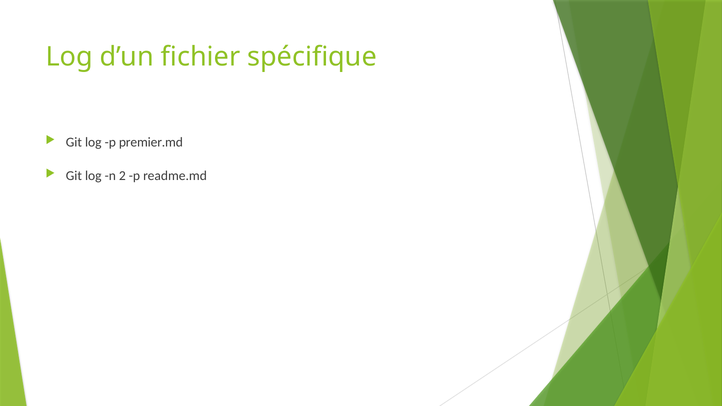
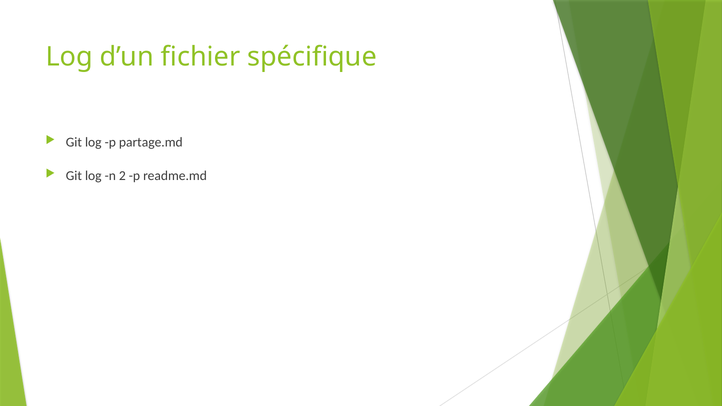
premier.md: premier.md -> partage.md (151, 142)
